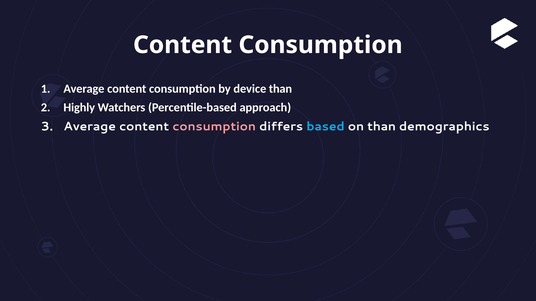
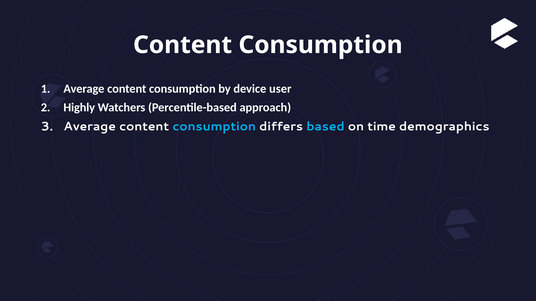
device than: than -> user (280, 89)
consumption colour: pink -> light blue (214, 127)
on than: than -> time (382, 127)
